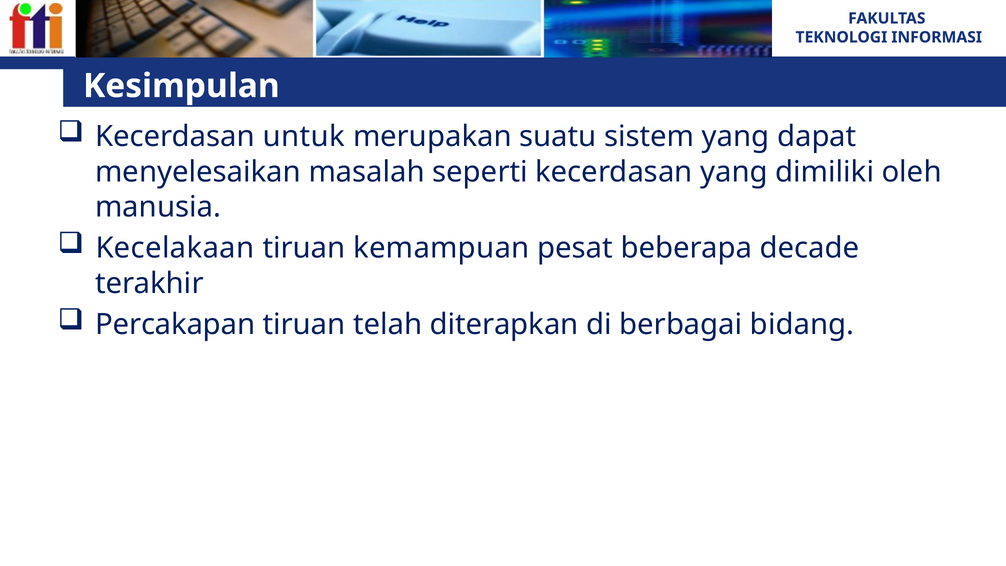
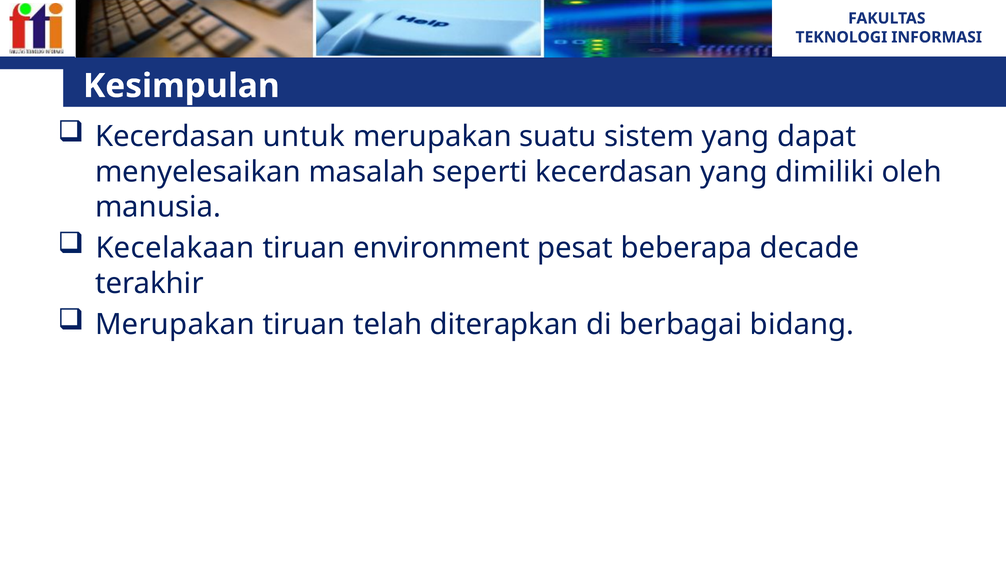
kemampuan: kemampuan -> environment (441, 248)
Percakapan: Percakapan -> Merupakan (175, 325)
